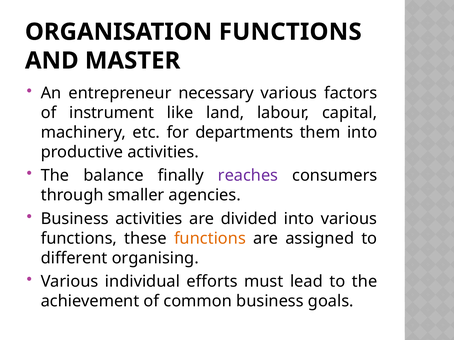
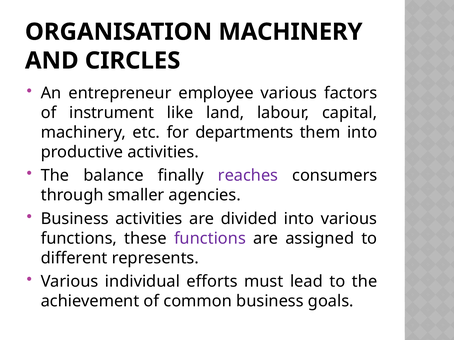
ORGANISATION FUNCTIONS: FUNCTIONS -> MACHINERY (290, 32)
MASTER: MASTER -> CIRCLES (133, 61)
necessary: necessary -> employee (216, 93)
functions colour: orange -> purple (210, 239)
organising: organising -> represents (155, 258)
